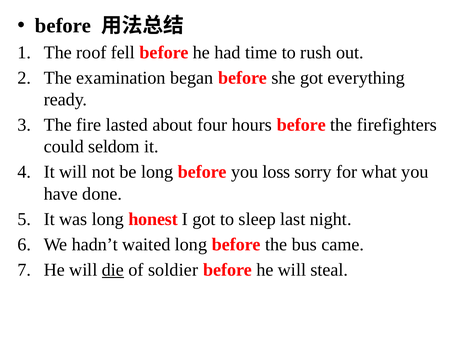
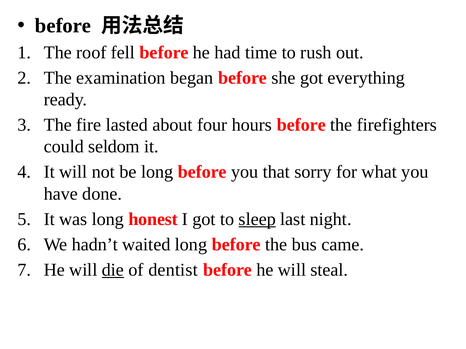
loss: loss -> that (276, 172)
sleep underline: none -> present (257, 219)
soldier: soldier -> dentist (173, 270)
